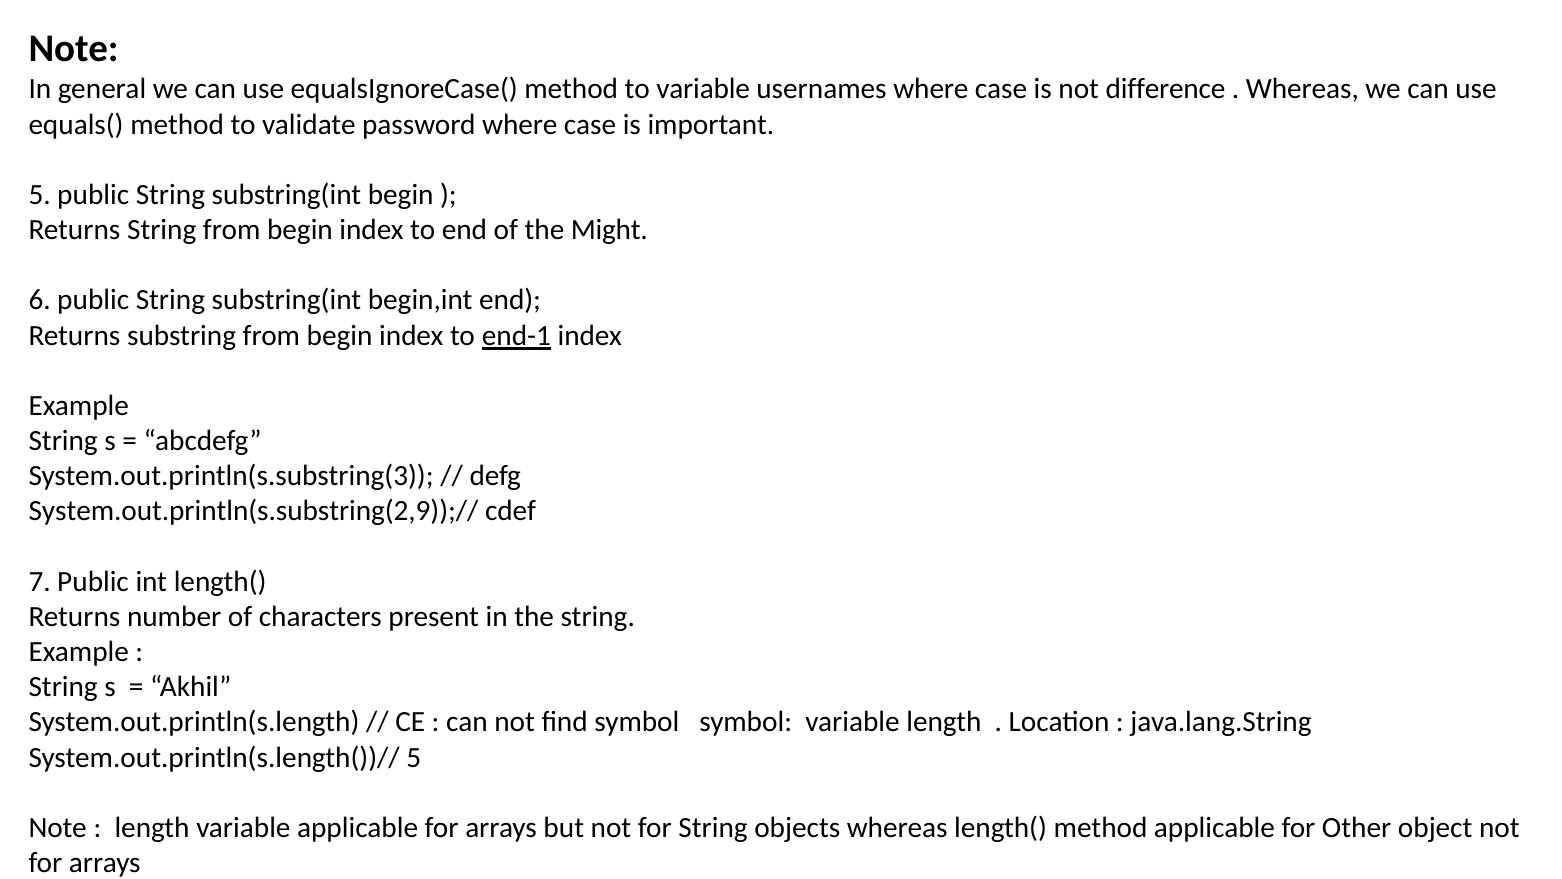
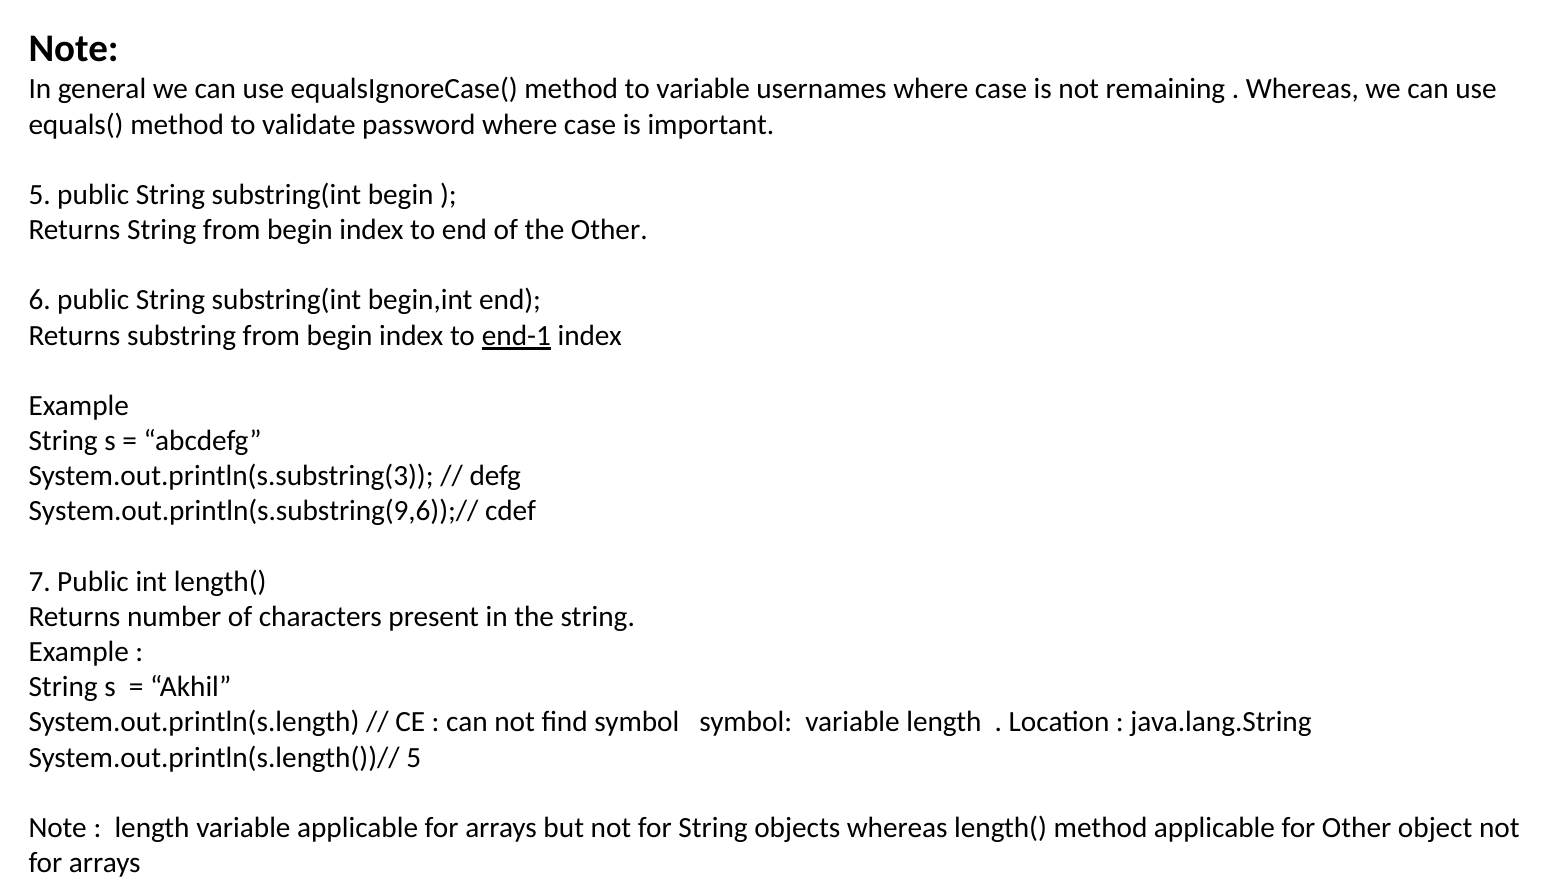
difference: difference -> remaining (1165, 89)
the Might: Might -> Other (609, 230)
System.out.println(s.substring(2,9));//: System.out.println(s.substring(2,9));// -> System.out.println(s.substring(9,6));// (254, 511)
